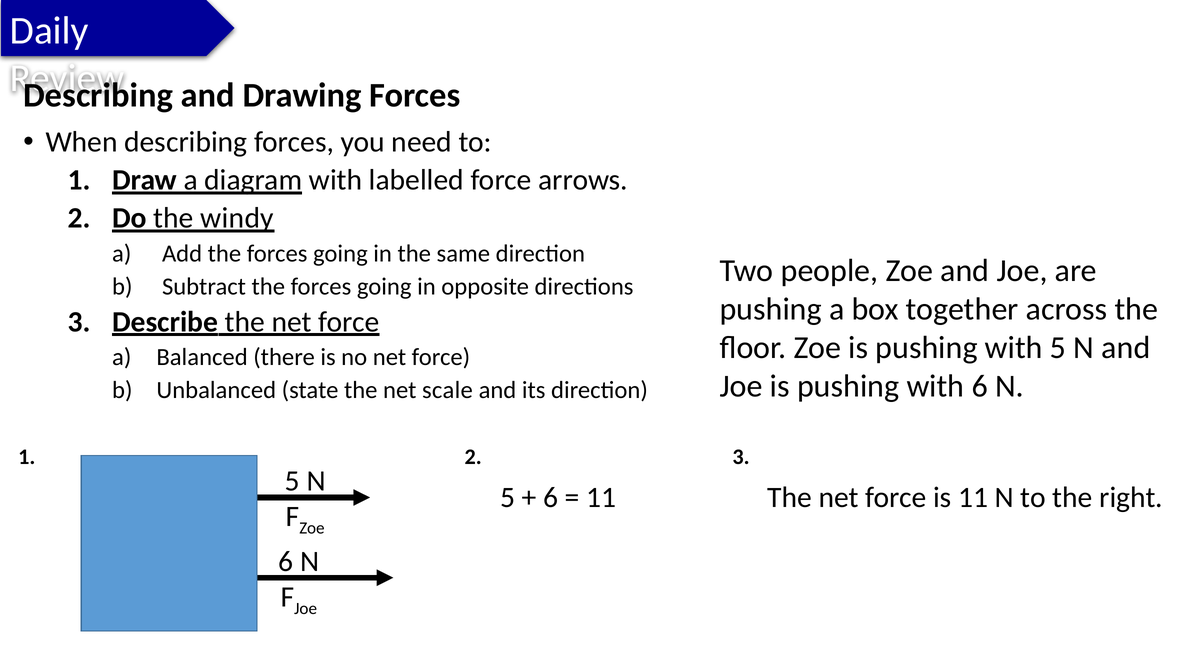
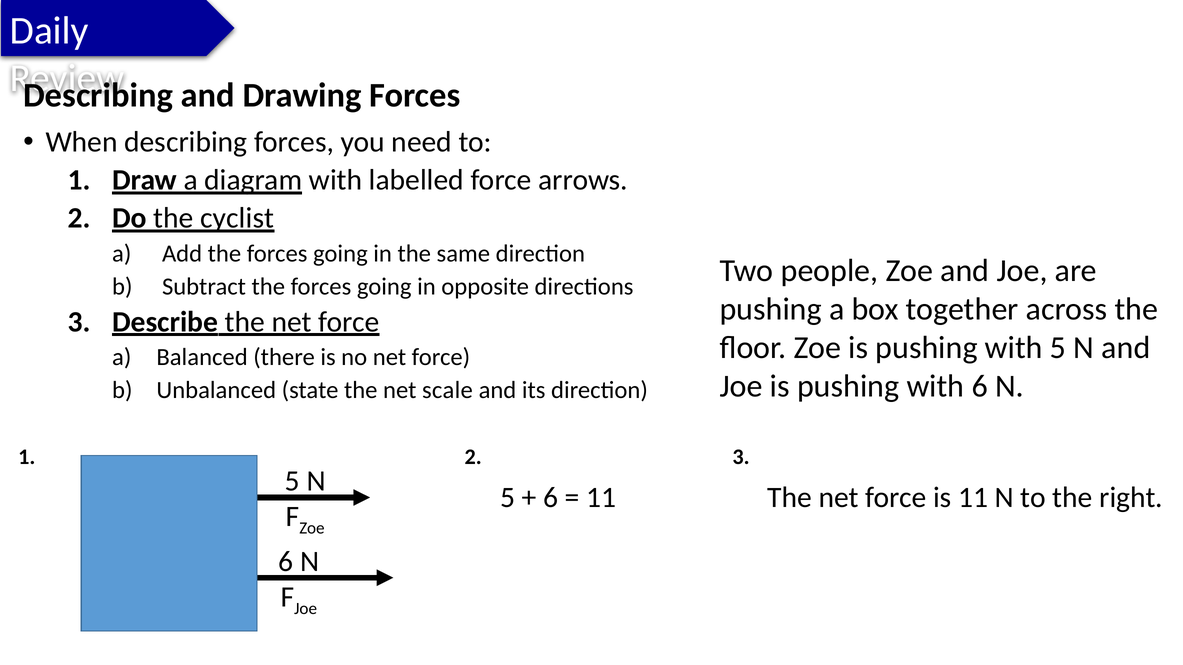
windy: windy -> cyclist (237, 218)
